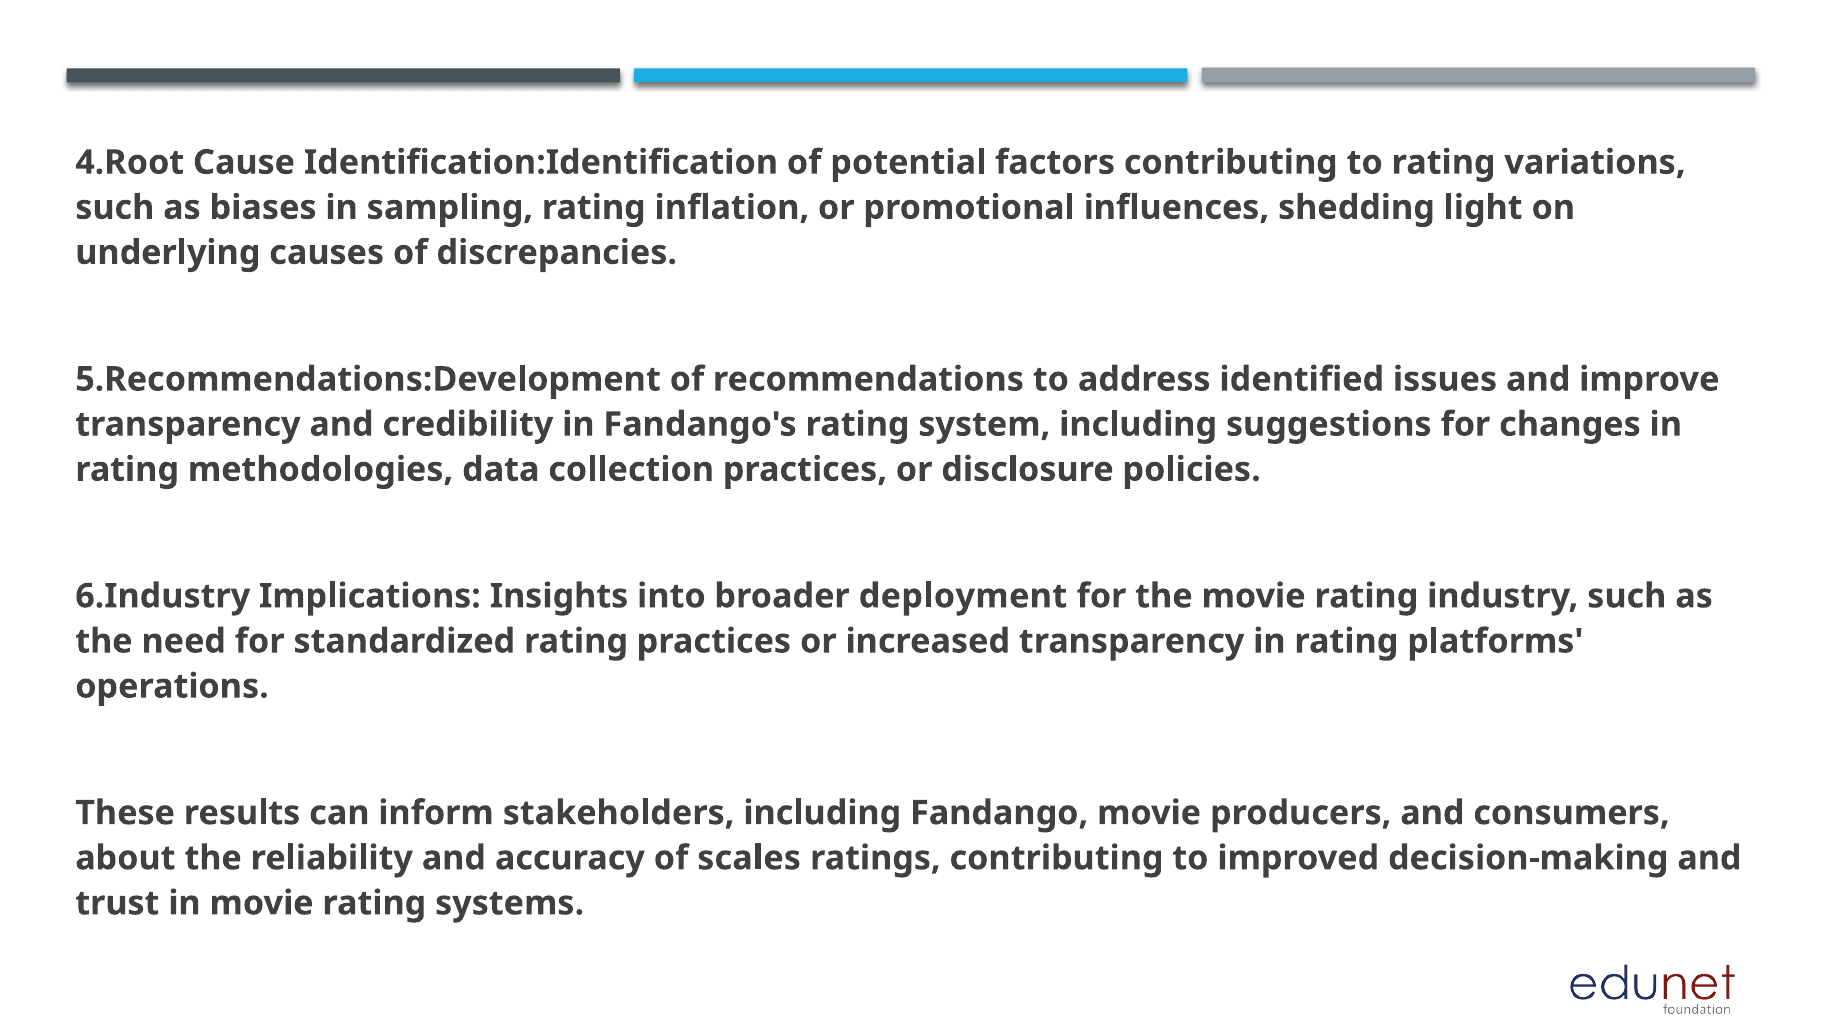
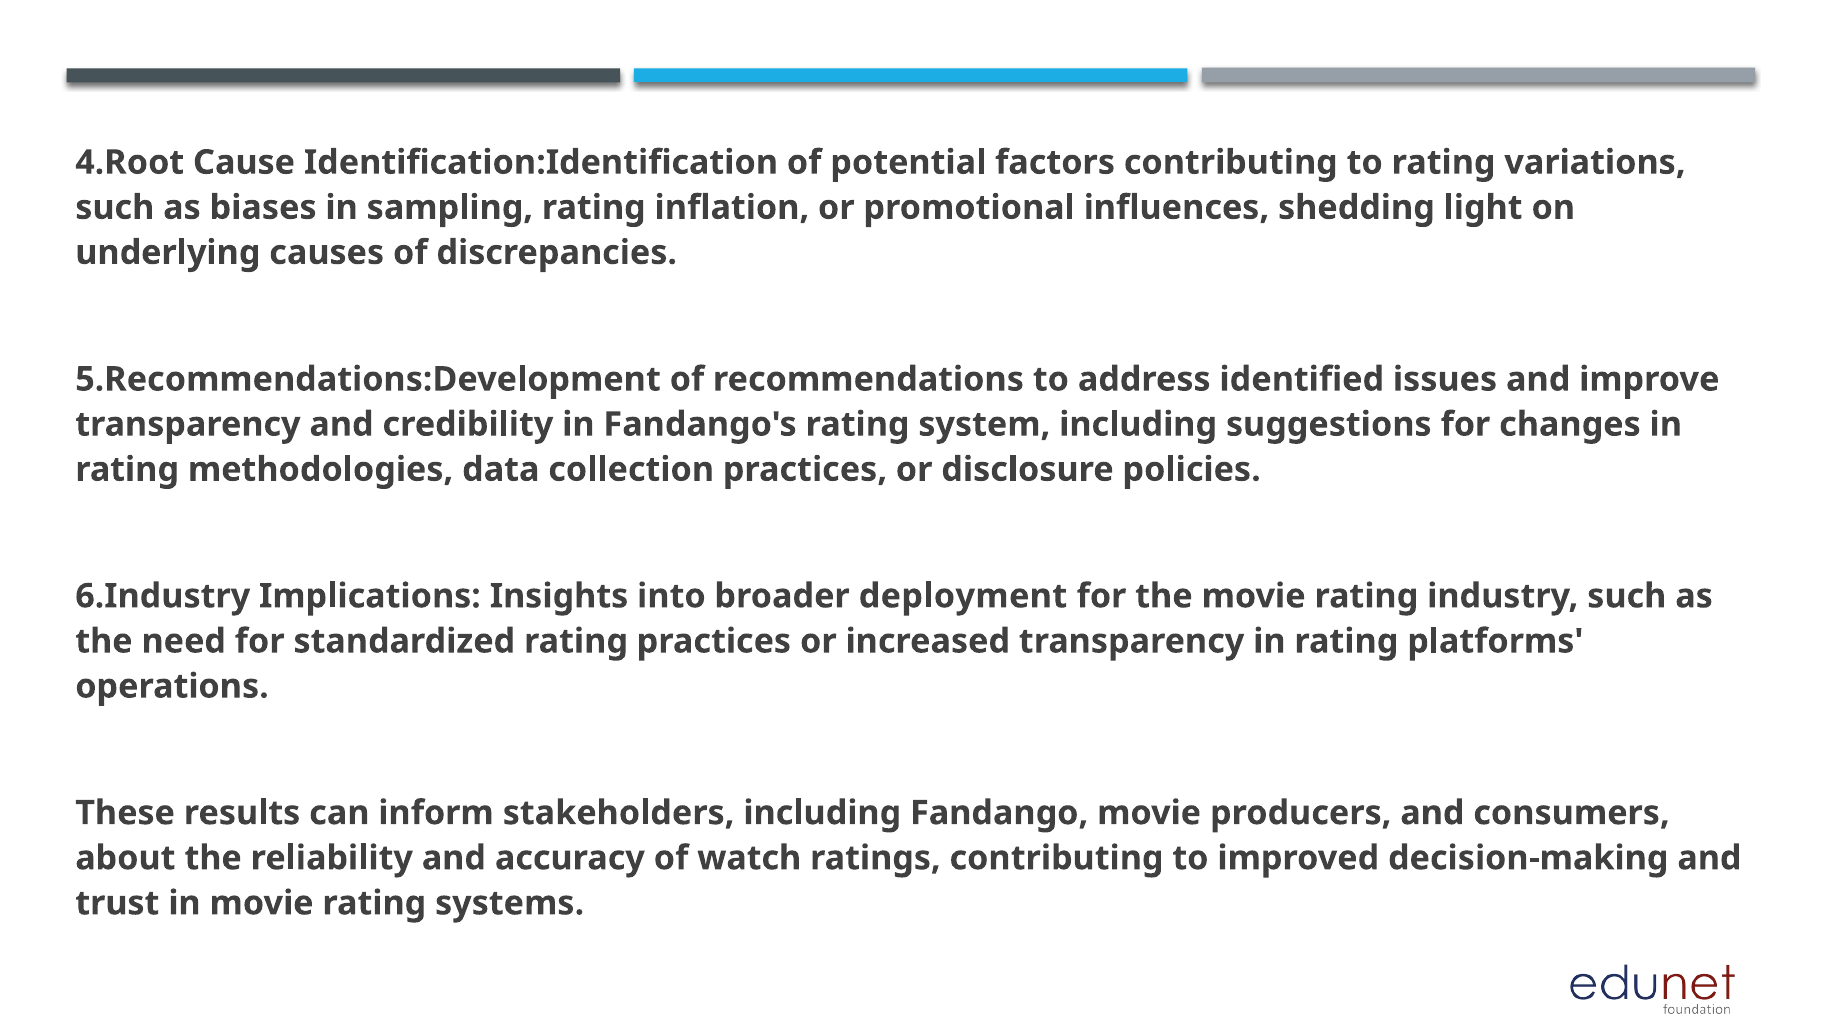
scales: scales -> watch (749, 858)
